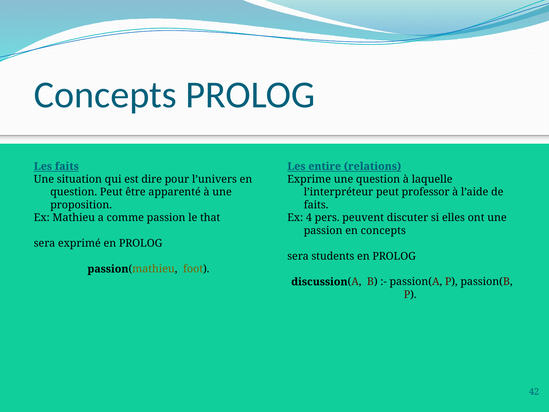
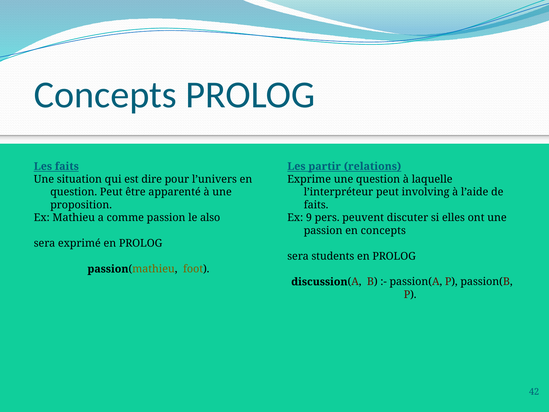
entire: entire -> partir (325, 166)
professor: professor -> involving (426, 192)
that: that -> also (210, 218)
4: 4 -> 9 (309, 218)
